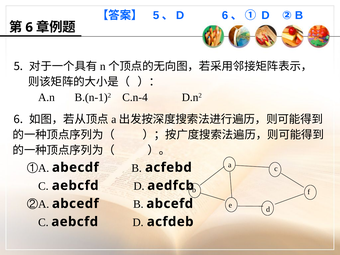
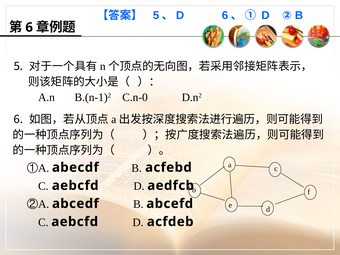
C.n-4: C.n-4 -> C.n-0 (135, 97)
